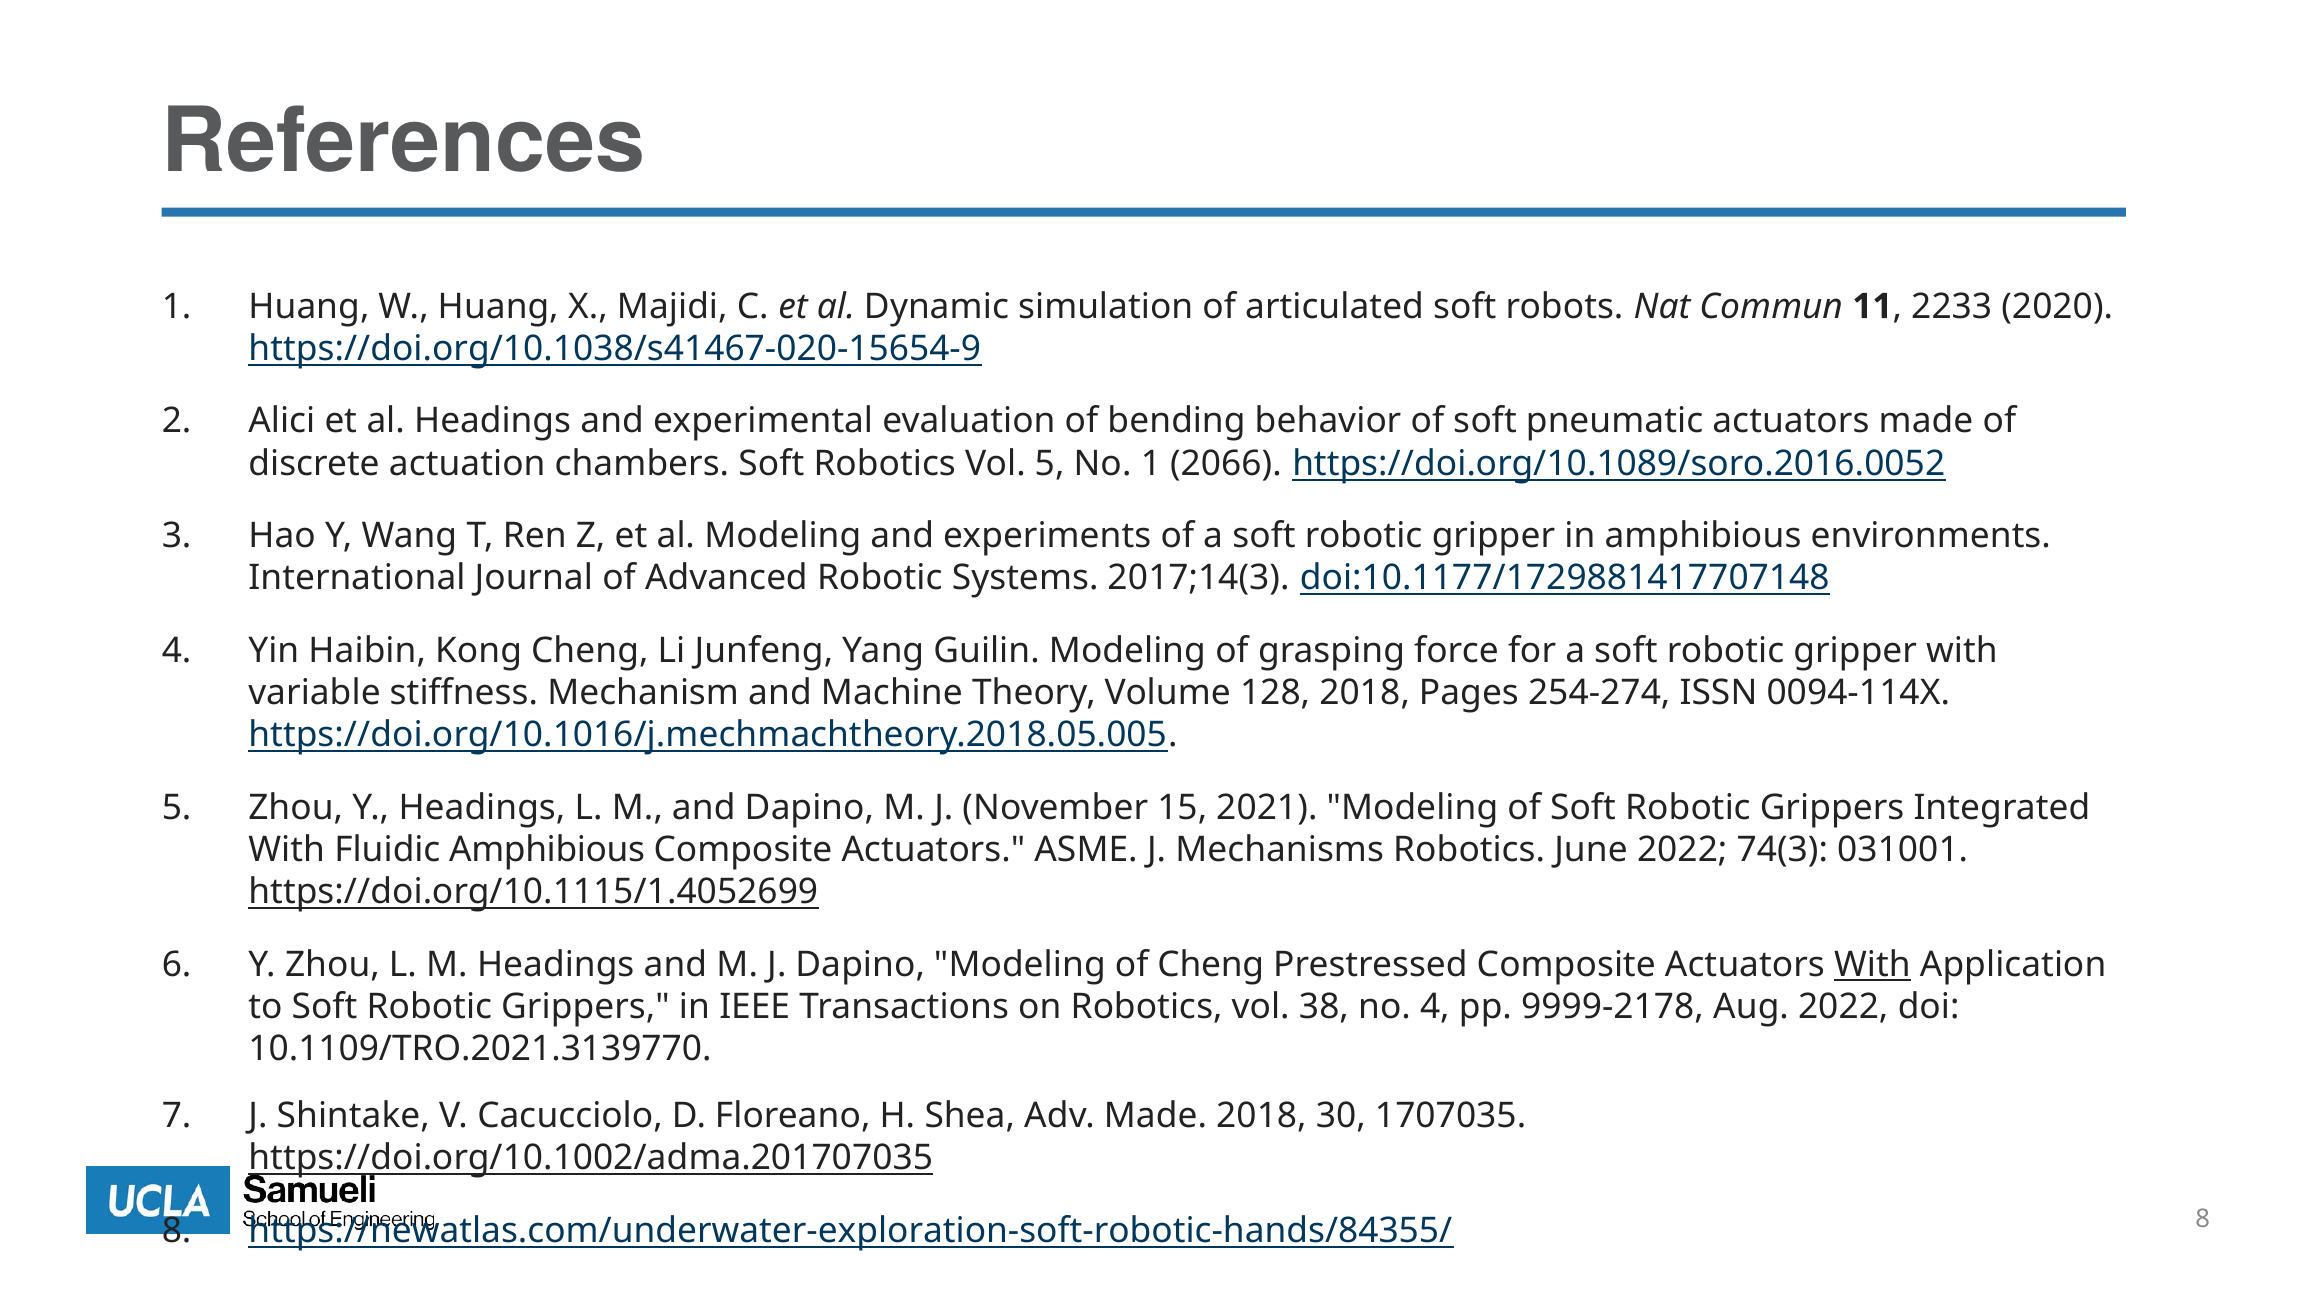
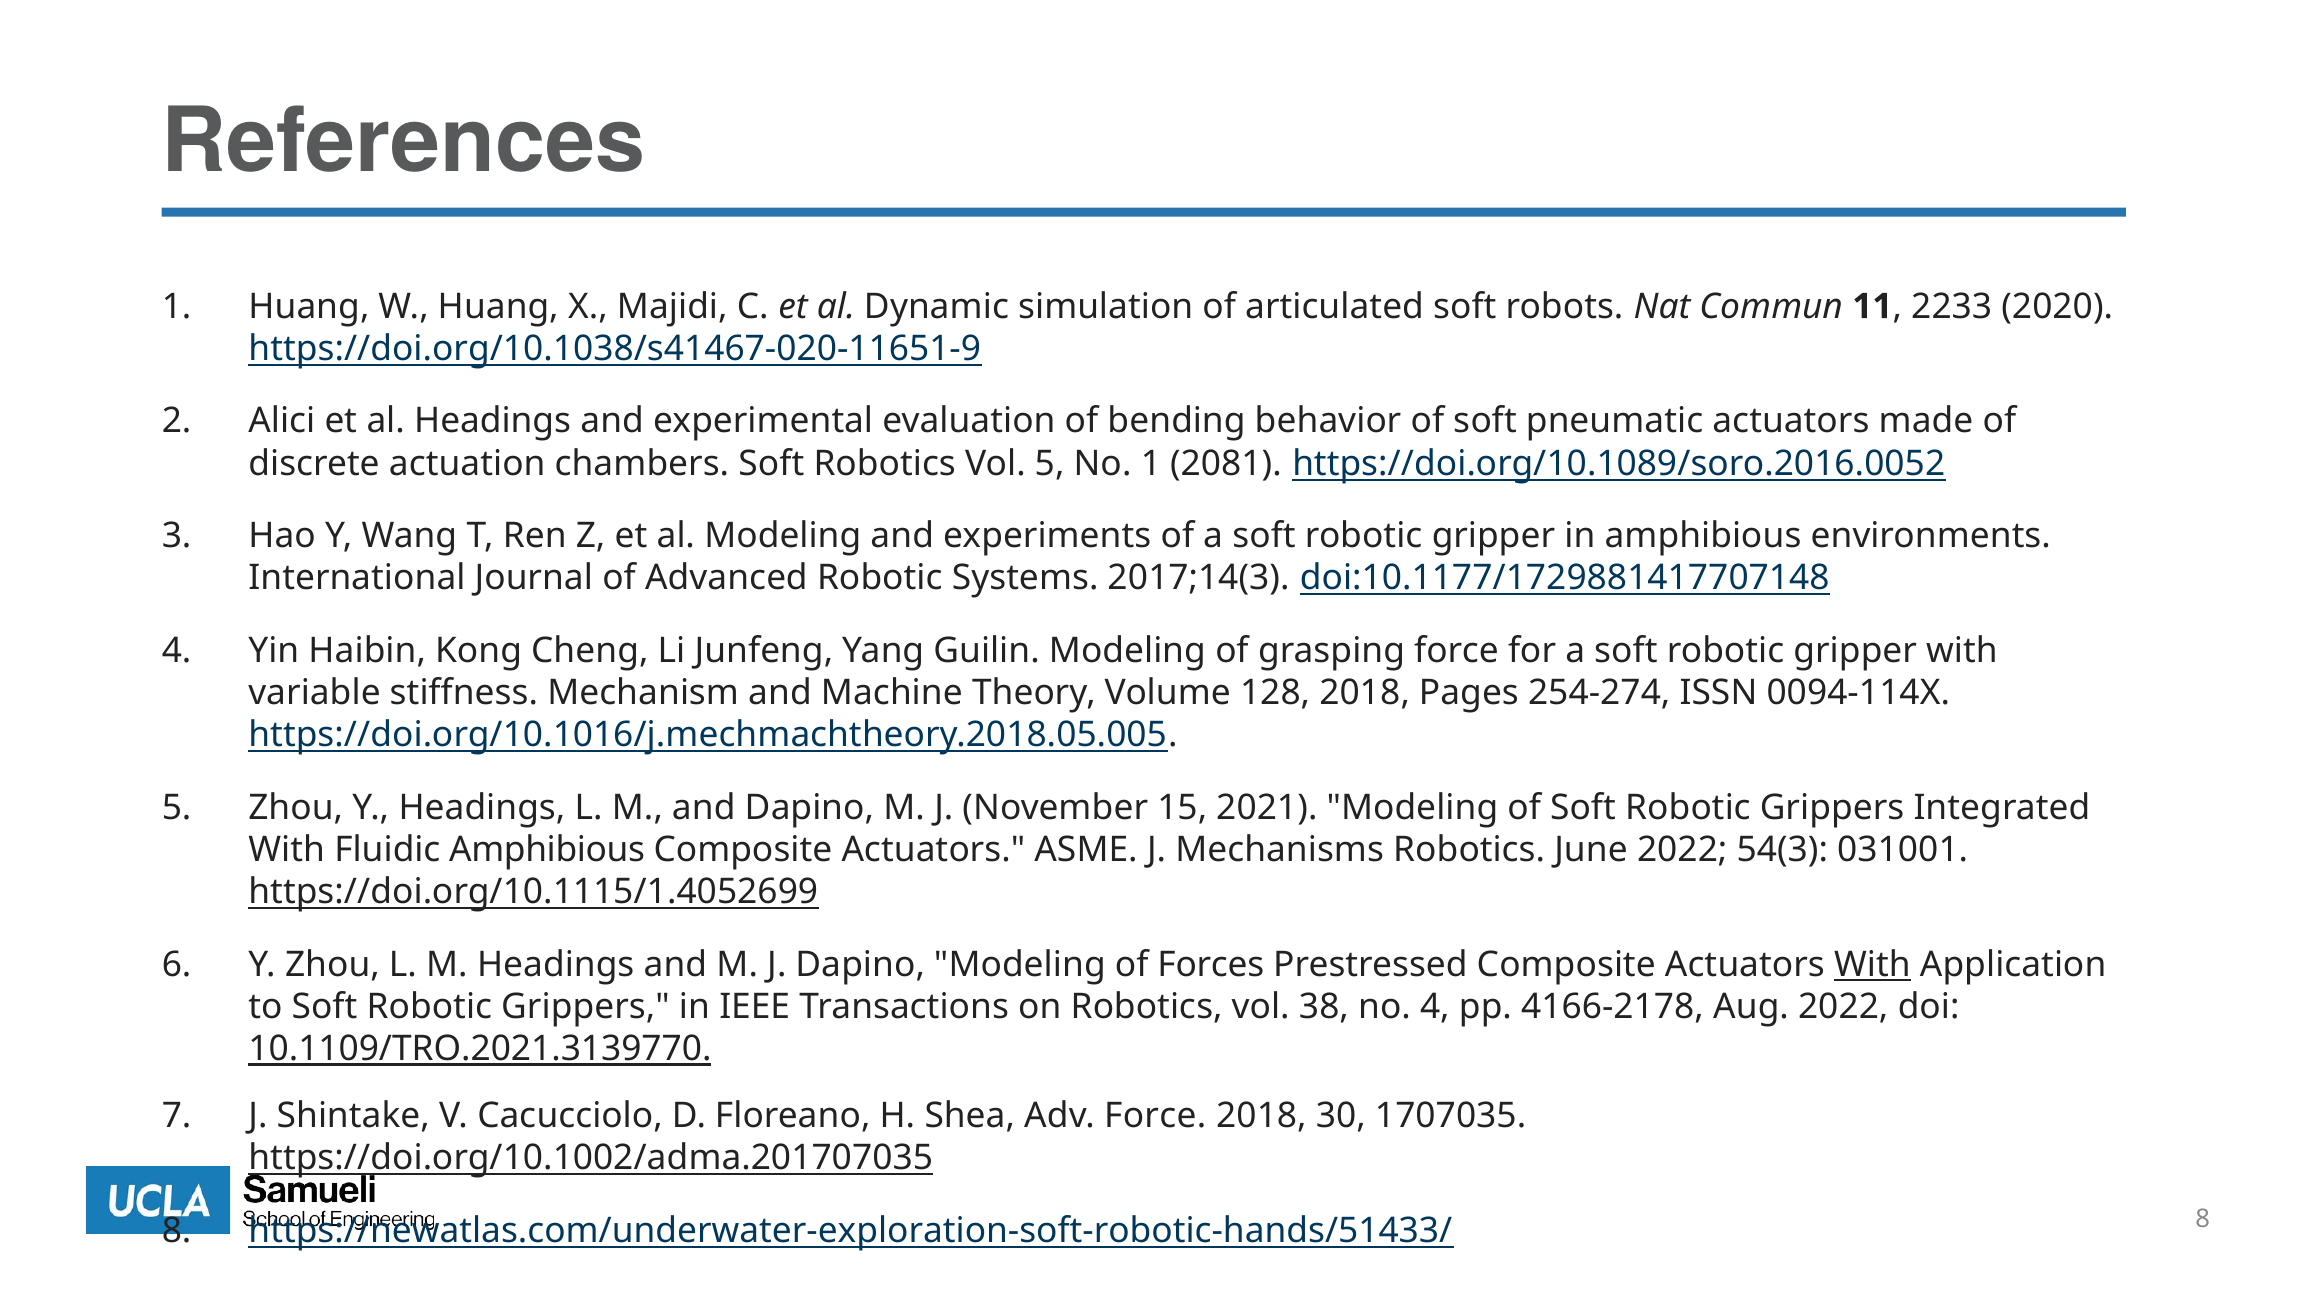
https://doi.org/10.1038/s41467-020-15654-9: https://doi.org/10.1038/s41467-020-15654-9 -> https://doi.org/10.1038/s41467-020-11651-9 (615, 349)
2066: 2066 -> 2081 (1226, 464)
74(3: 74(3 -> 54(3 (1782, 850)
of Cheng: Cheng -> Forces (1211, 965)
9999-2178: 9999-2178 -> 4166-2178 (1613, 1007)
10.1109/TRO.2021.3139770 underline: none -> present (480, 1049)
Adv Made: Made -> Force (1155, 1116)
https://newatlas.com/underwater-exploration-soft-robotic-hands/84355/: https://newatlas.com/underwater-exploration-soft-robotic-hands/84355/ -> https://newatlas.com/underwater-exploration-soft-robotic-hands/51433/ (850, 1230)
